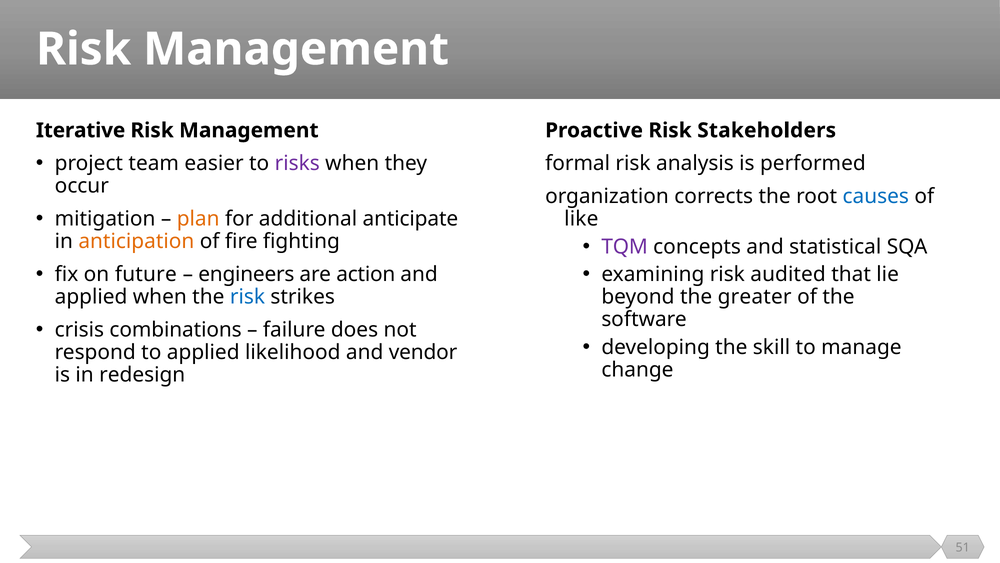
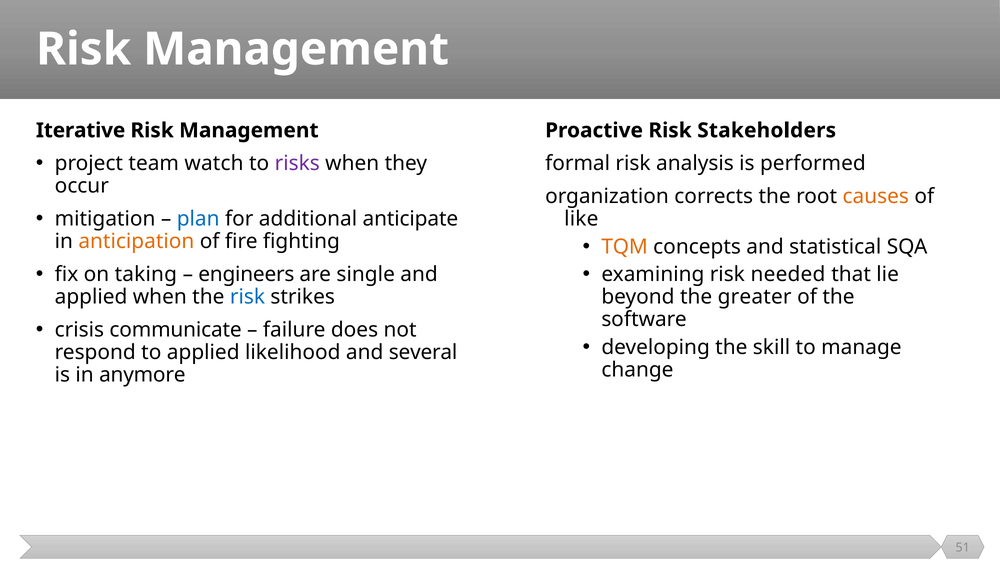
easier: easier -> watch (214, 163)
causes colour: blue -> orange (876, 196)
plan colour: orange -> blue (198, 219)
TQM colour: purple -> orange (625, 246)
future: future -> taking (146, 274)
action: action -> single (366, 274)
audited: audited -> needed (788, 274)
combinations: combinations -> communicate (176, 329)
vendor: vendor -> several (423, 352)
redesign: redesign -> anymore (142, 374)
